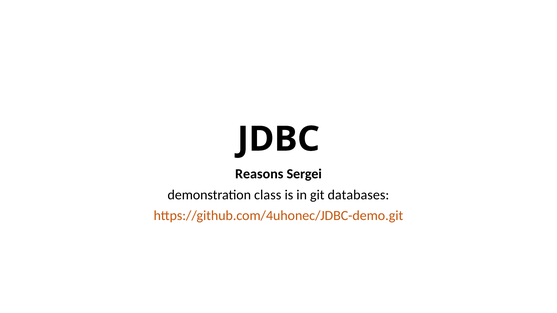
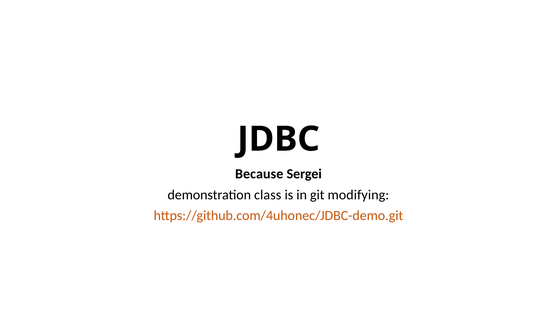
Reasons: Reasons -> Because (259, 174)
databases: databases -> modifying (358, 195)
